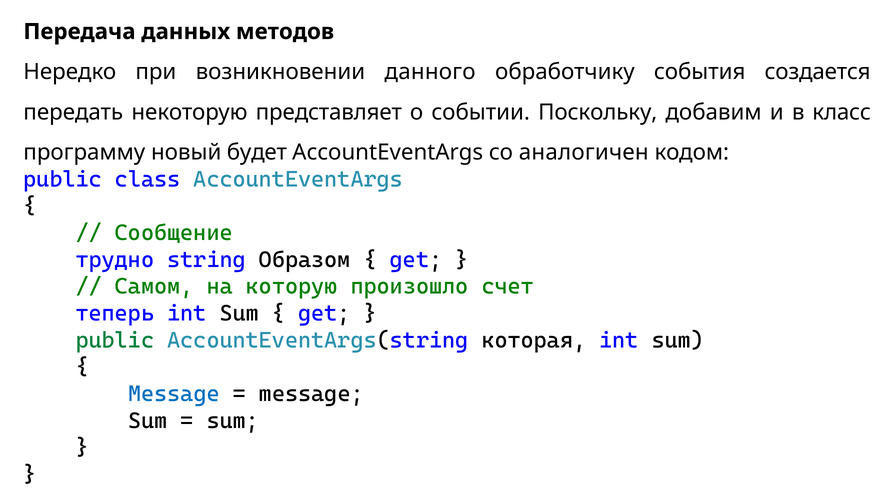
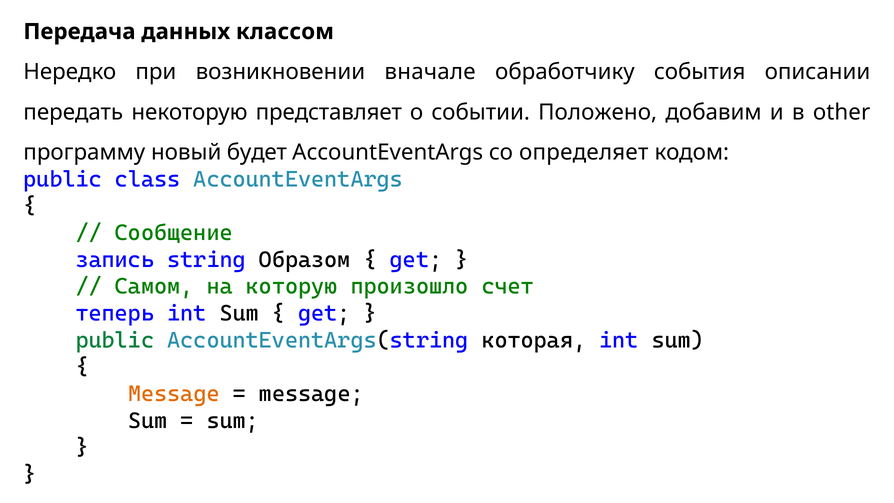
методов: методов -> классом (285, 32)
данного: данного -> вначале (430, 72)
создается: создается -> описании (817, 72)
Поскольку: Поскольку -> Положено (598, 112)
класс: класс -> other (842, 112)
аналогичен: аналогичен -> определяет (584, 152)
трудно: трудно -> запись (115, 260)
Message colour: blue -> orange (174, 394)
